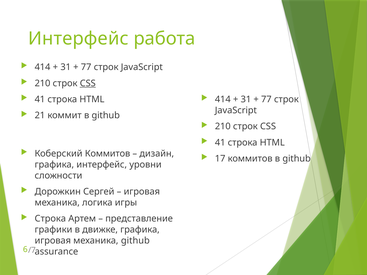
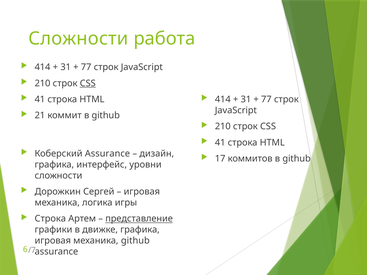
Интерфейс: Интерфейс -> Сложности (78, 39)
Коберский Коммитов: Коммитов -> Assurance (107, 154)
представление underline: none -> present (139, 219)
